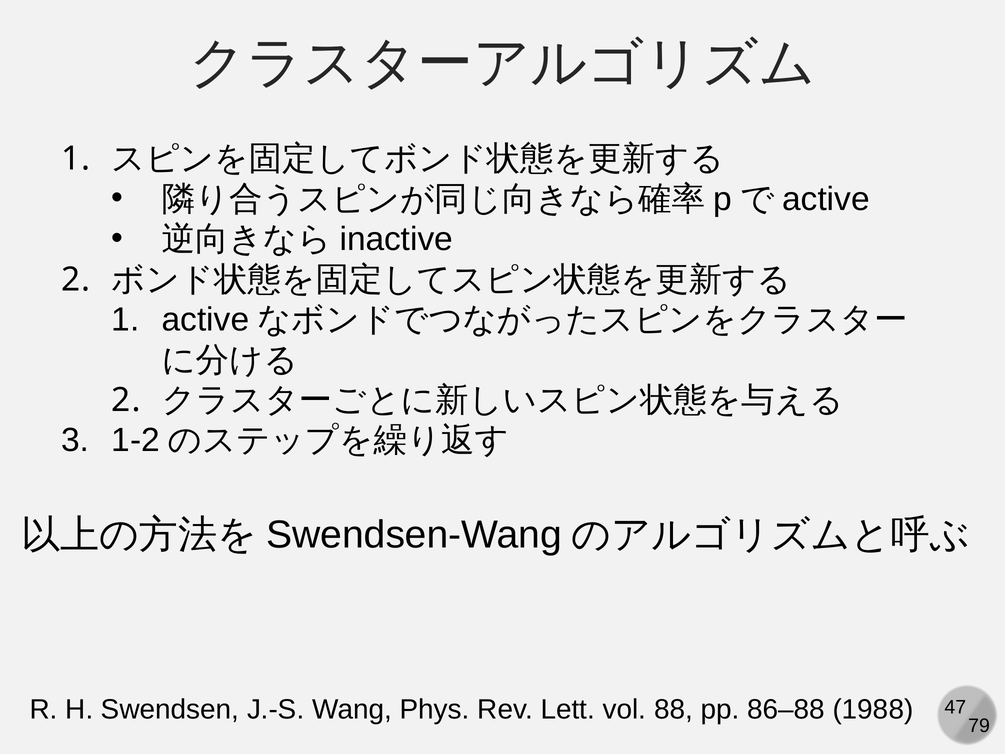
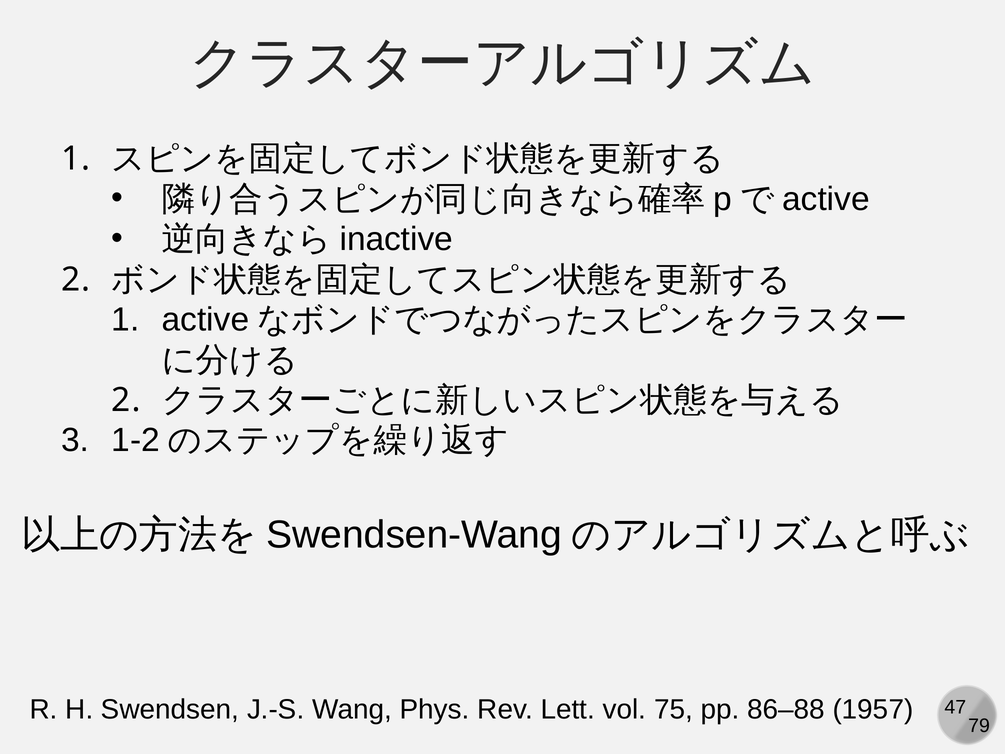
88: 88 -> 75 (673, 709)
1988: 1988 -> 1957 (873, 709)
